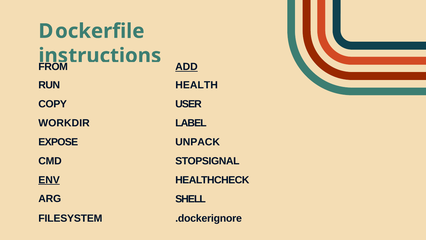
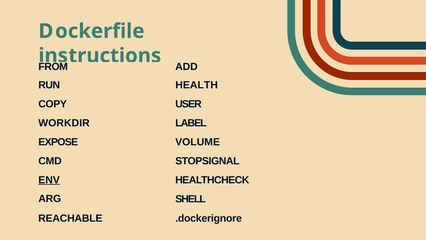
ADD underline: present -> none (186, 67)
UNPACK: UNPACK -> VOLUME (198, 142)
FILESYSTEM: FILESYSTEM -> REACHABLE (70, 218)
